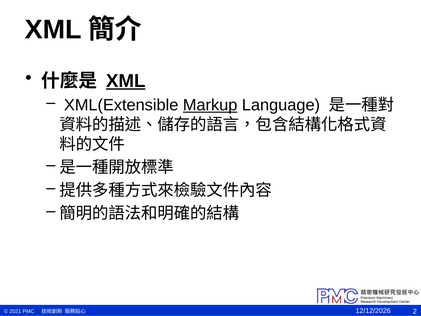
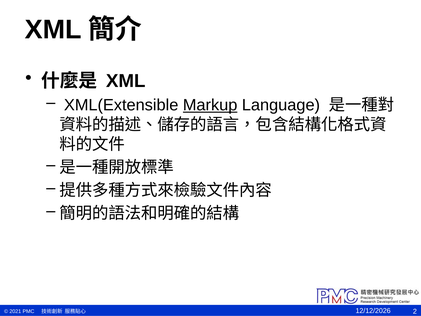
XML underline: present -> none (126, 81)
